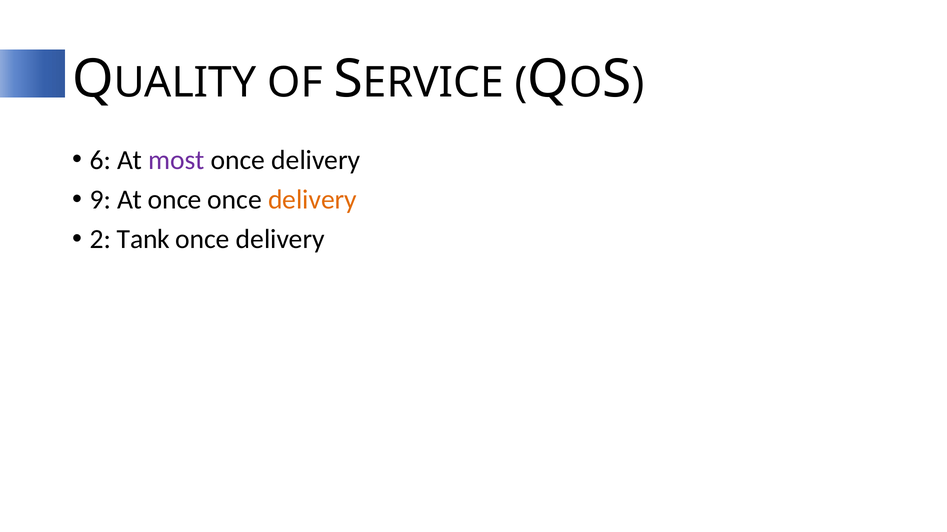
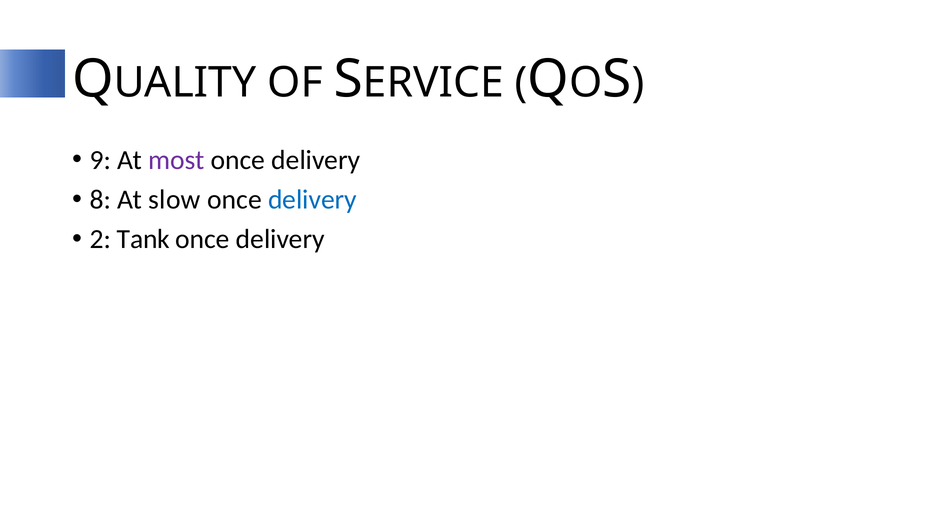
6: 6 -> 9 (101, 160)
9: 9 -> 8 (101, 200)
At once: once -> slow (175, 200)
delivery colour: orange -> blue (312, 200)
